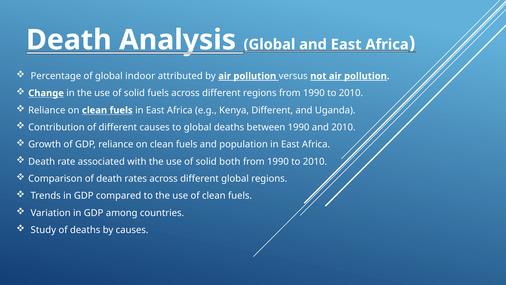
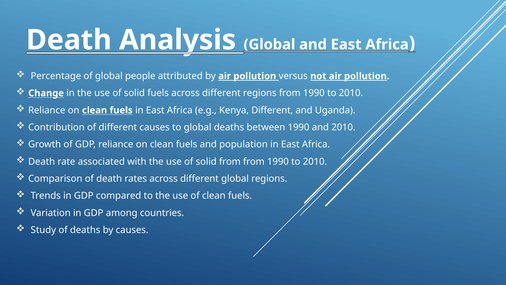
indoor: indoor -> people (140, 76)
solid both: both -> from (230, 161)
